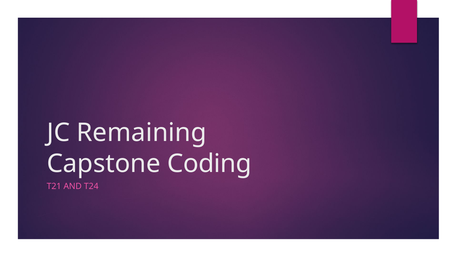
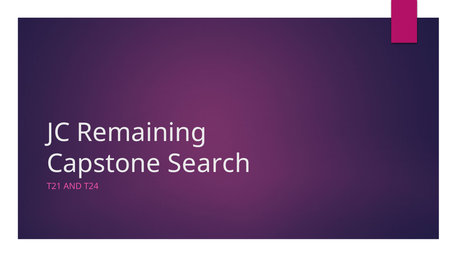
Coding: Coding -> Search (209, 164)
